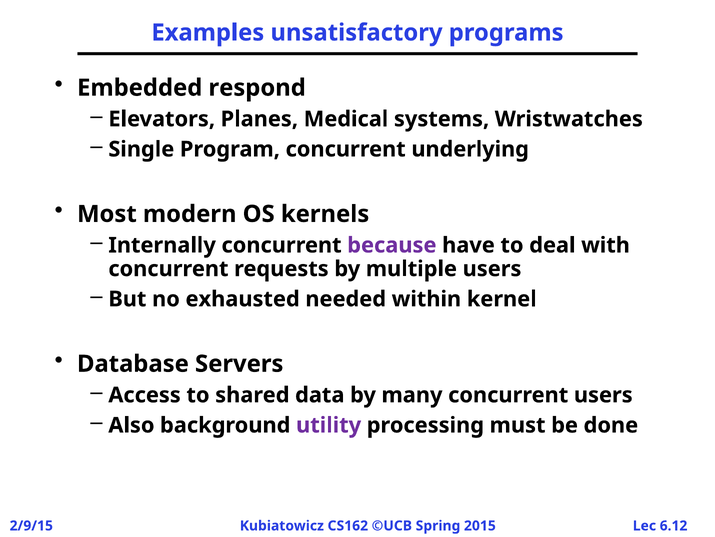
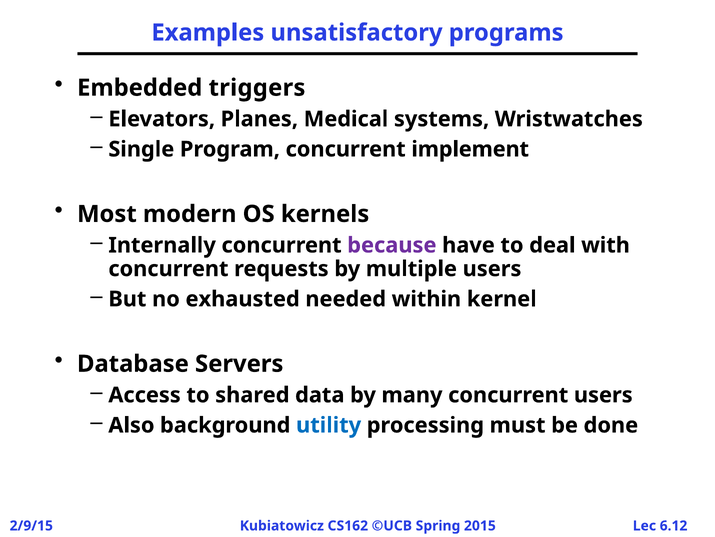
respond: respond -> triggers (257, 88)
underlying: underlying -> implement (470, 149)
utility colour: purple -> blue (329, 425)
